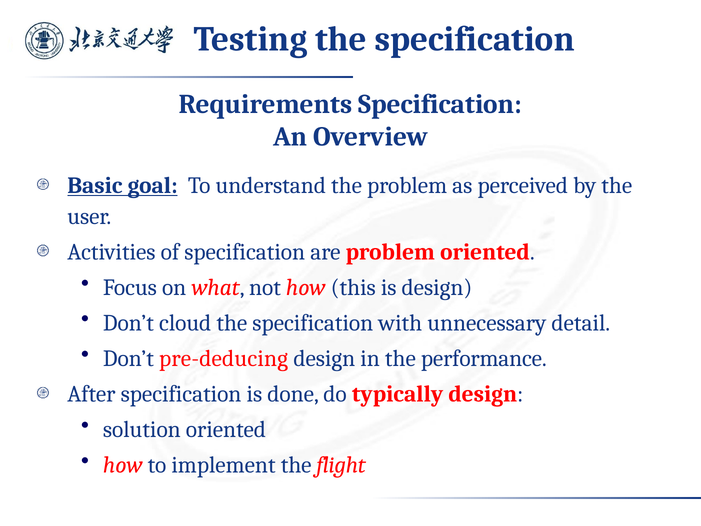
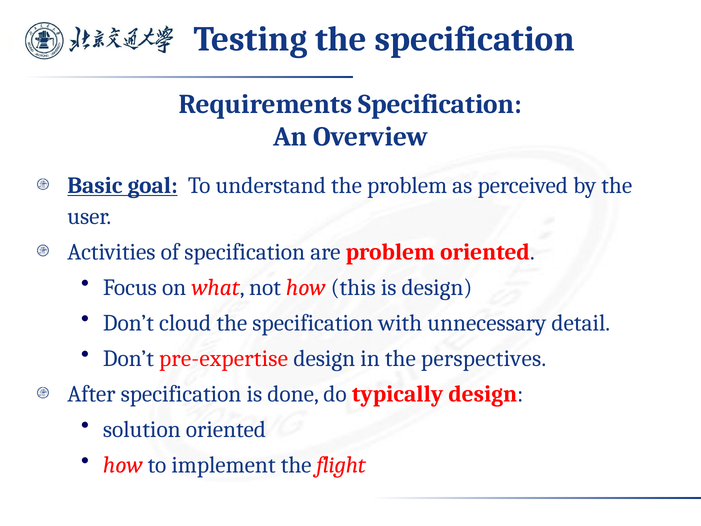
pre-deducing: pre-deducing -> pre-expertise (224, 358)
performance: performance -> perspectives (484, 358)
